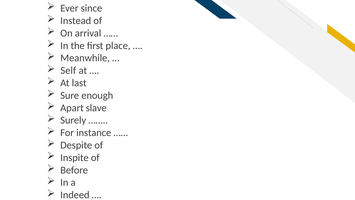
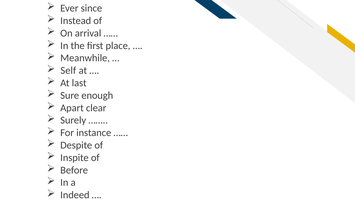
slave: slave -> clear (96, 108)
